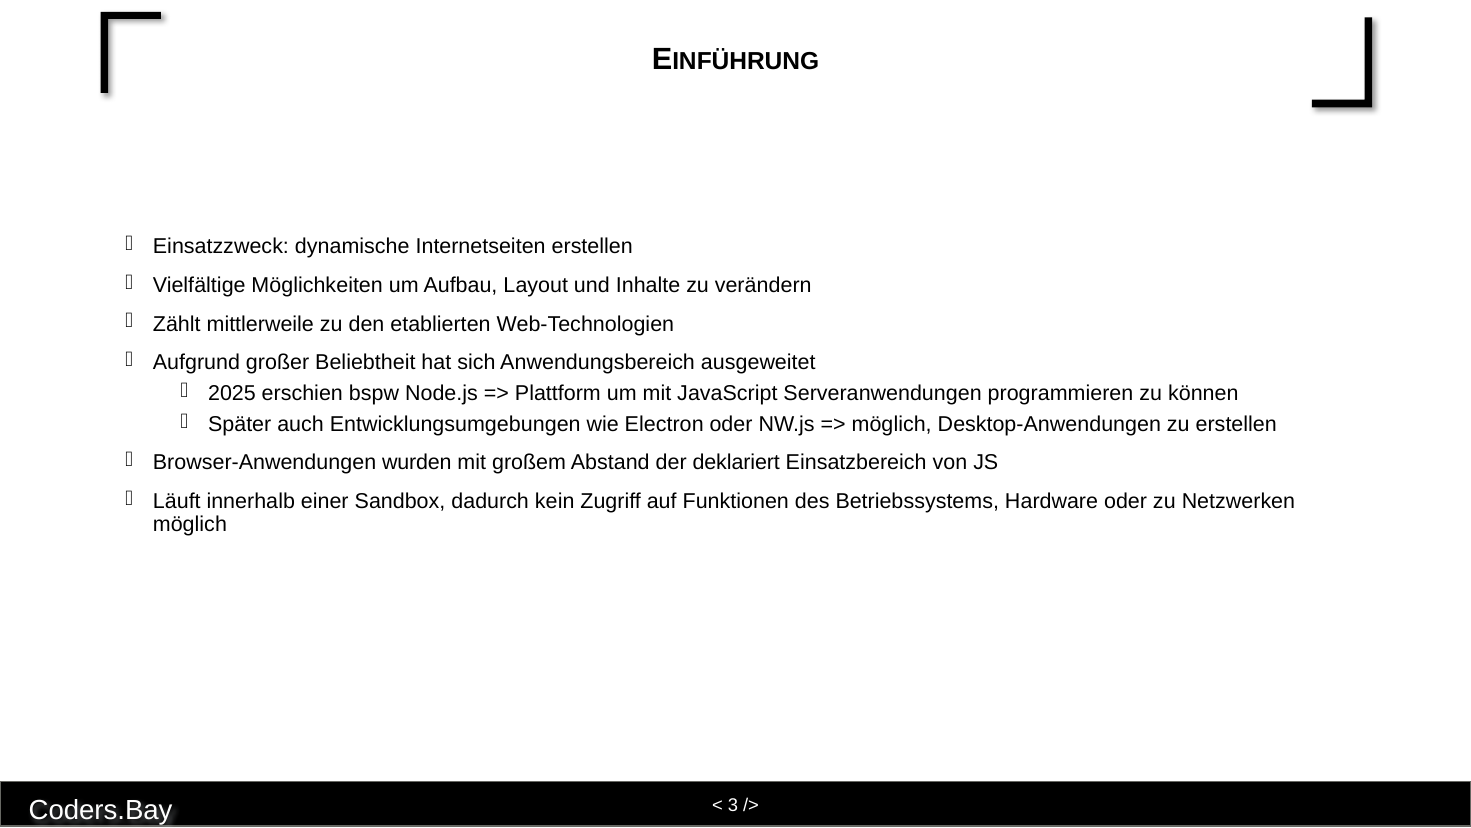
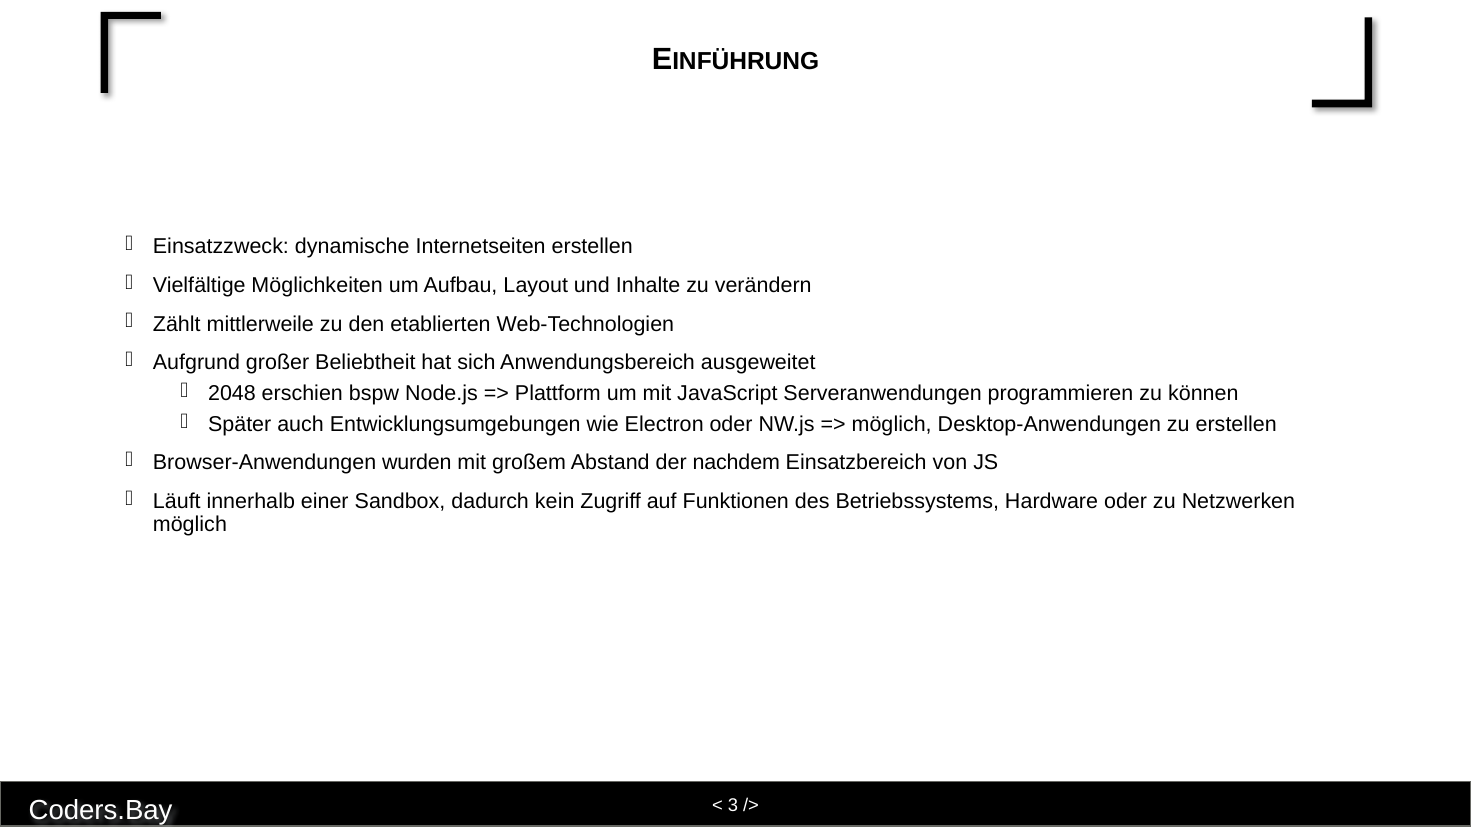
2025: 2025 -> 2048 (232, 393)
deklariert: deklariert -> nachdem (736, 462)
